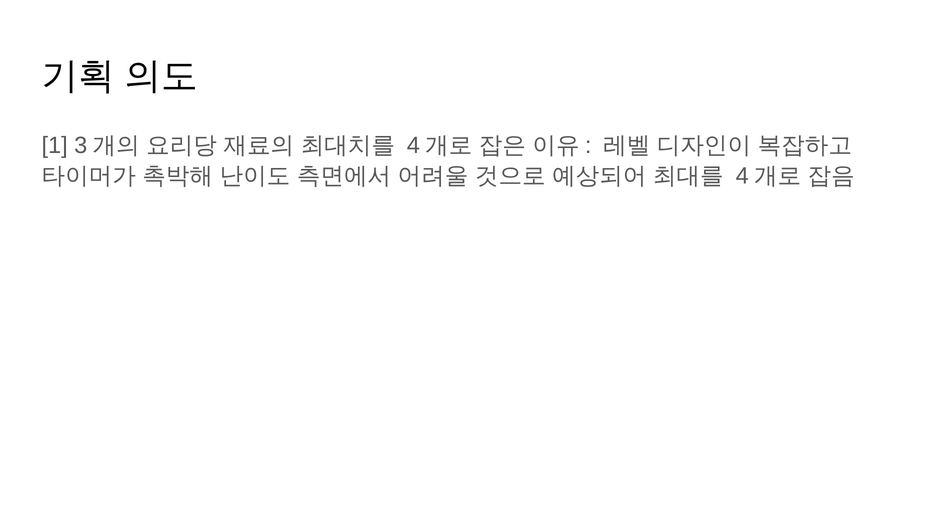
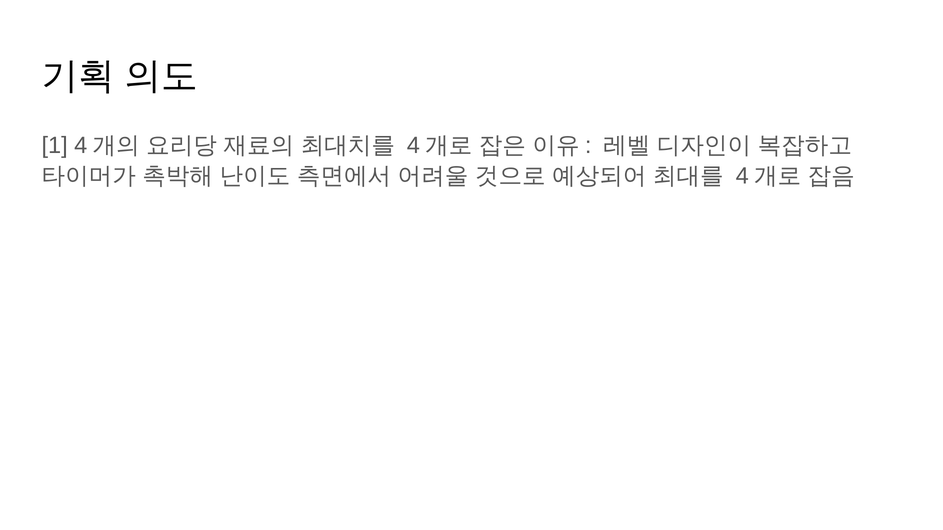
1 3: 3 -> 4 (81, 146)
